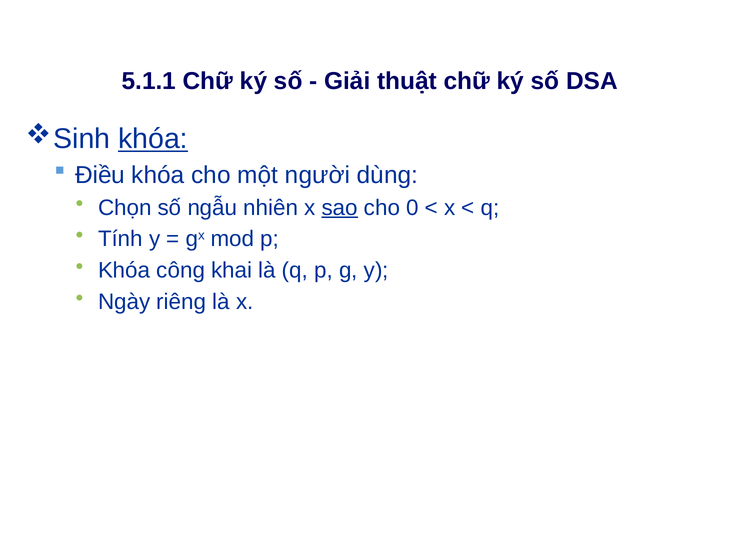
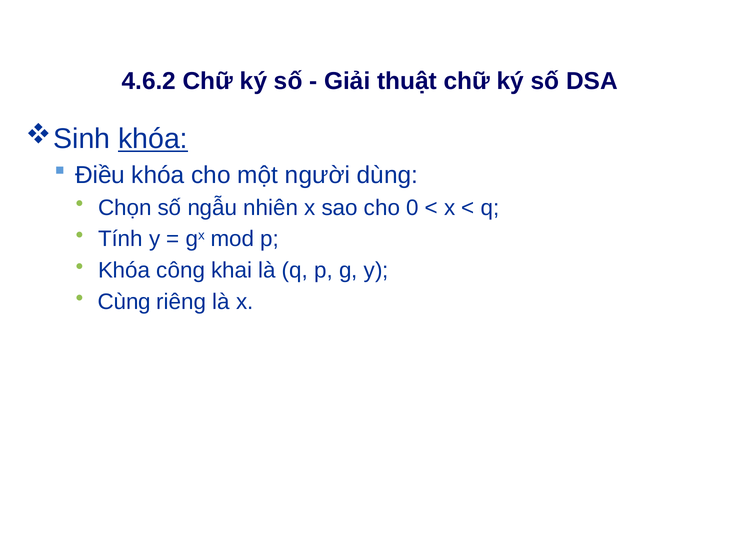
5.1.1: 5.1.1 -> 4.6.2 (149, 81)
sao underline: present -> none (340, 208)
Ngày: Ngày -> Cùng (124, 302)
